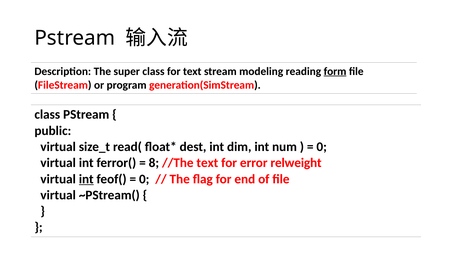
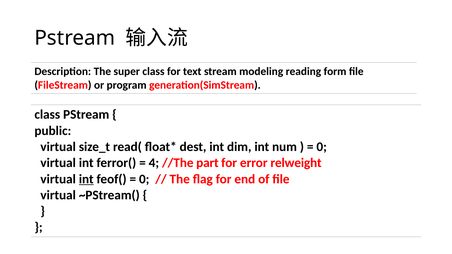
form underline: present -> none (335, 71)
8: 8 -> 4 (154, 163)
//The text: text -> part (207, 163)
